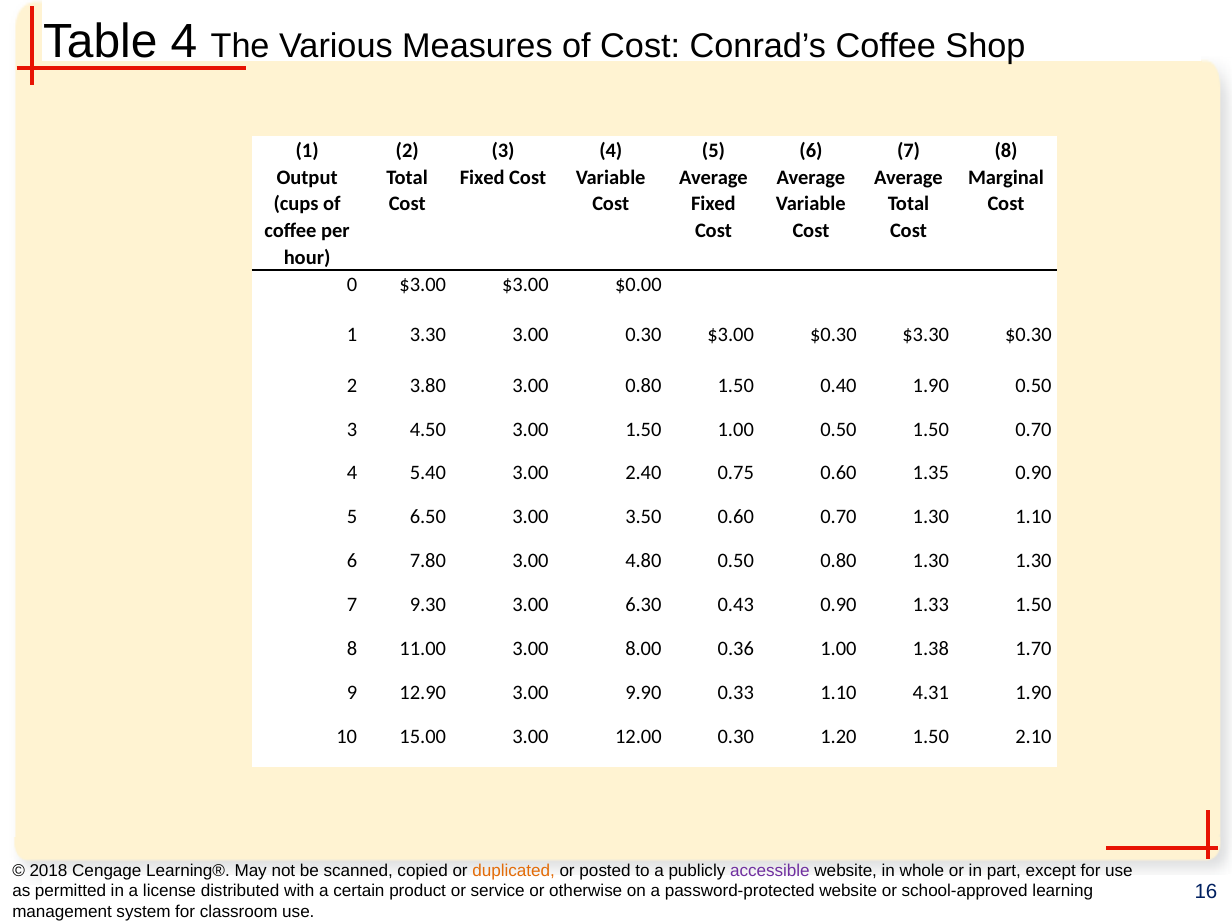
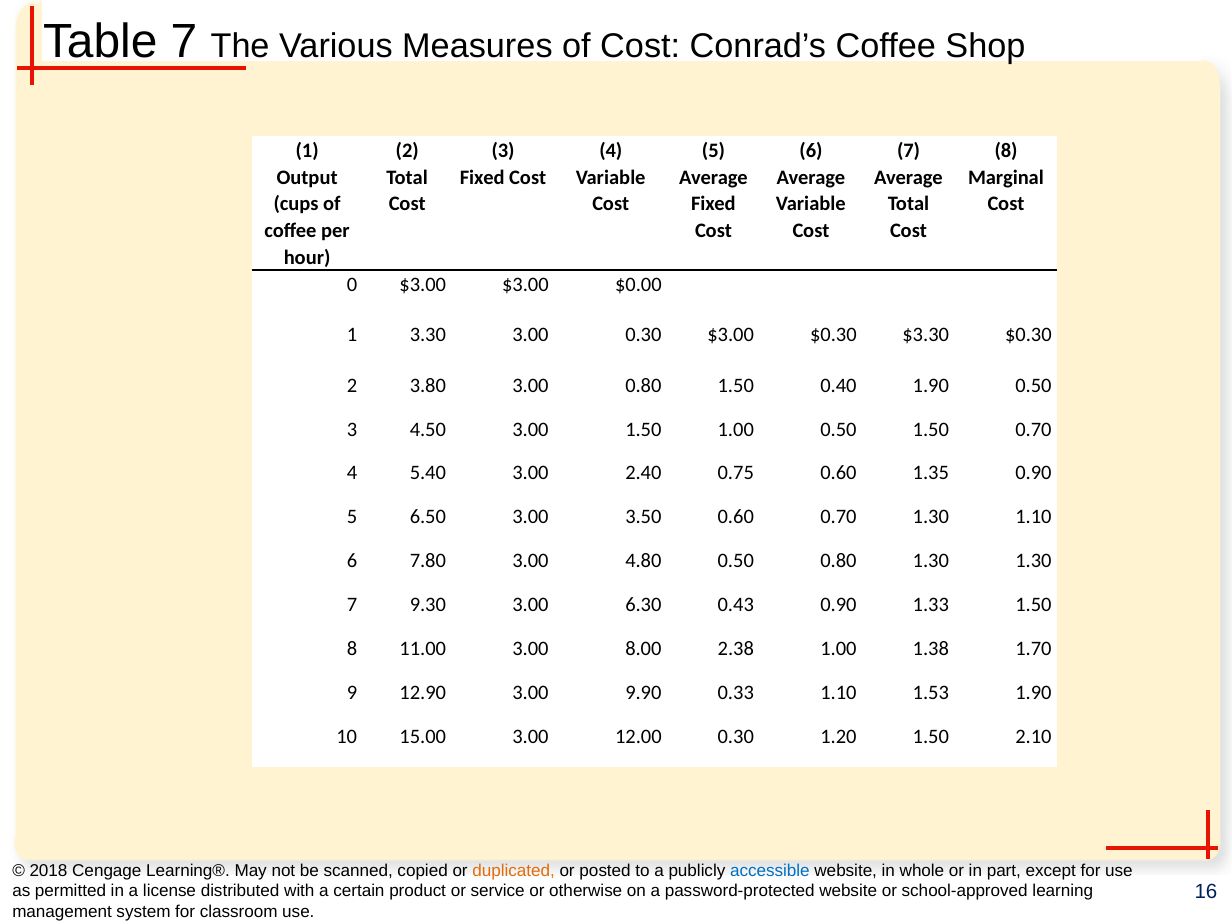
Table 4: 4 -> 7 (184, 42)
0.36: 0.36 -> 2.38 (736, 649)
4.31: 4.31 -> 1.53 (931, 693)
accessible colour: purple -> blue (770, 871)
